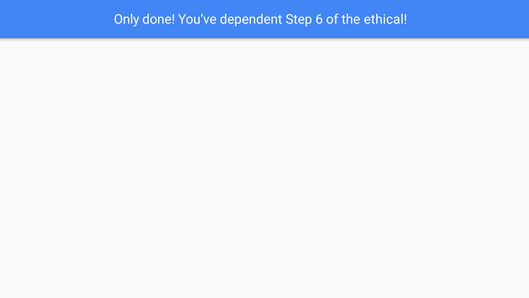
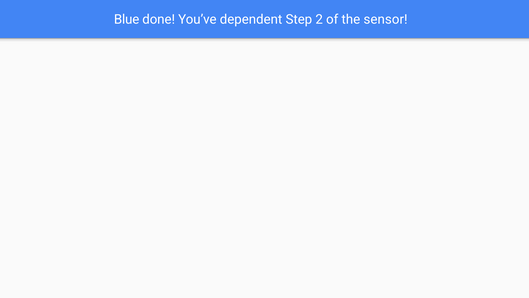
Only: Only -> Blue (127, 19)
6: 6 -> 2 (319, 19)
ethical: ethical -> sensor (386, 19)
